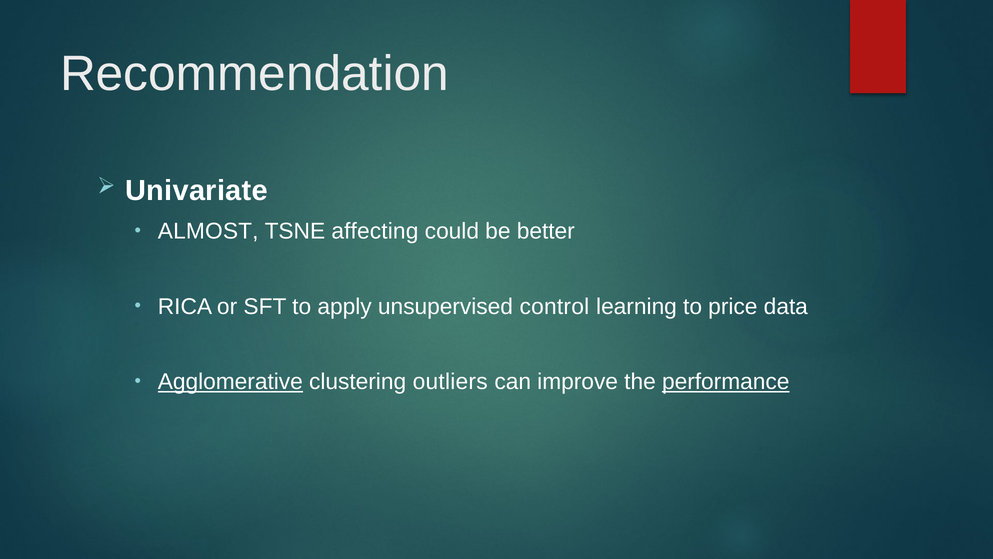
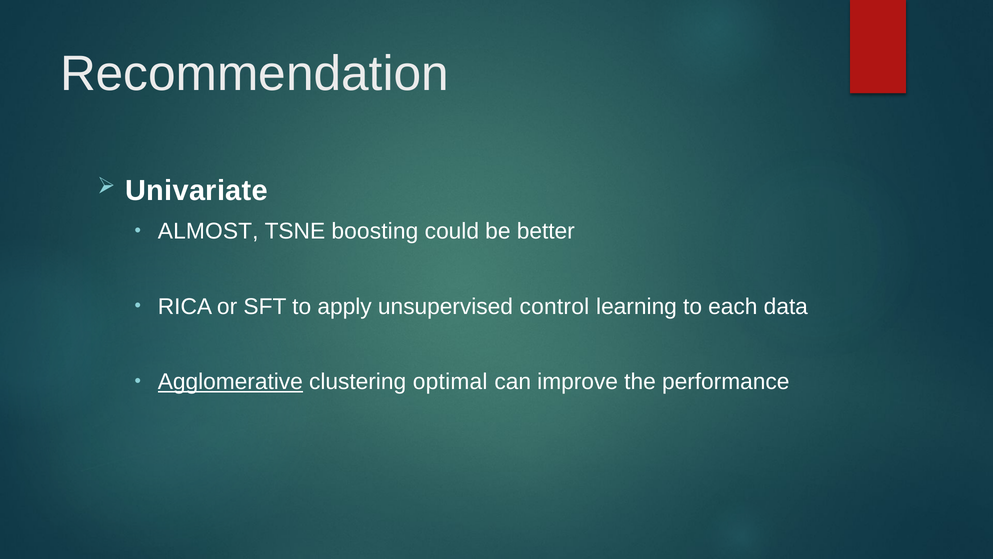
affecting: affecting -> boosting (375, 231)
price: price -> each (733, 306)
outliers: outliers -> optimal (450, 382)
performance underline: present -> none (726, 382)
